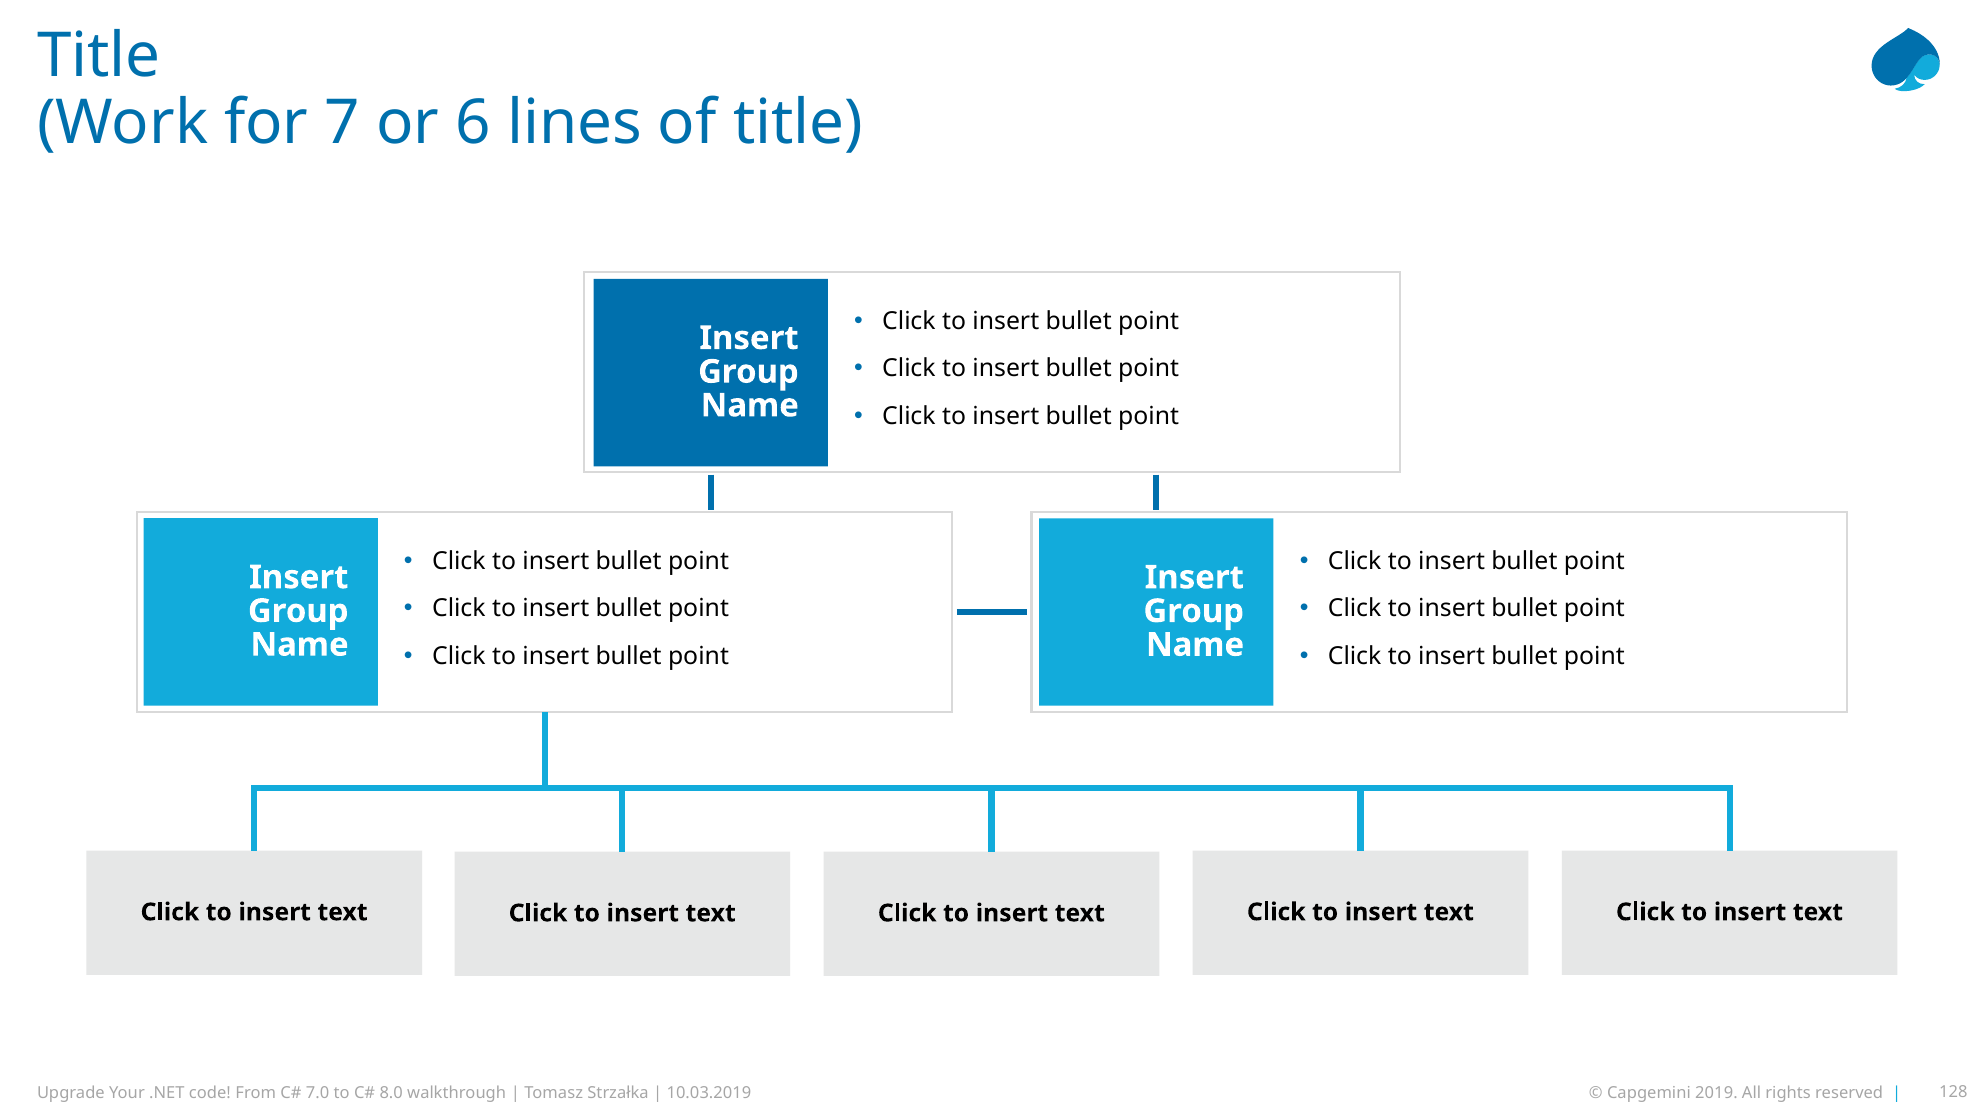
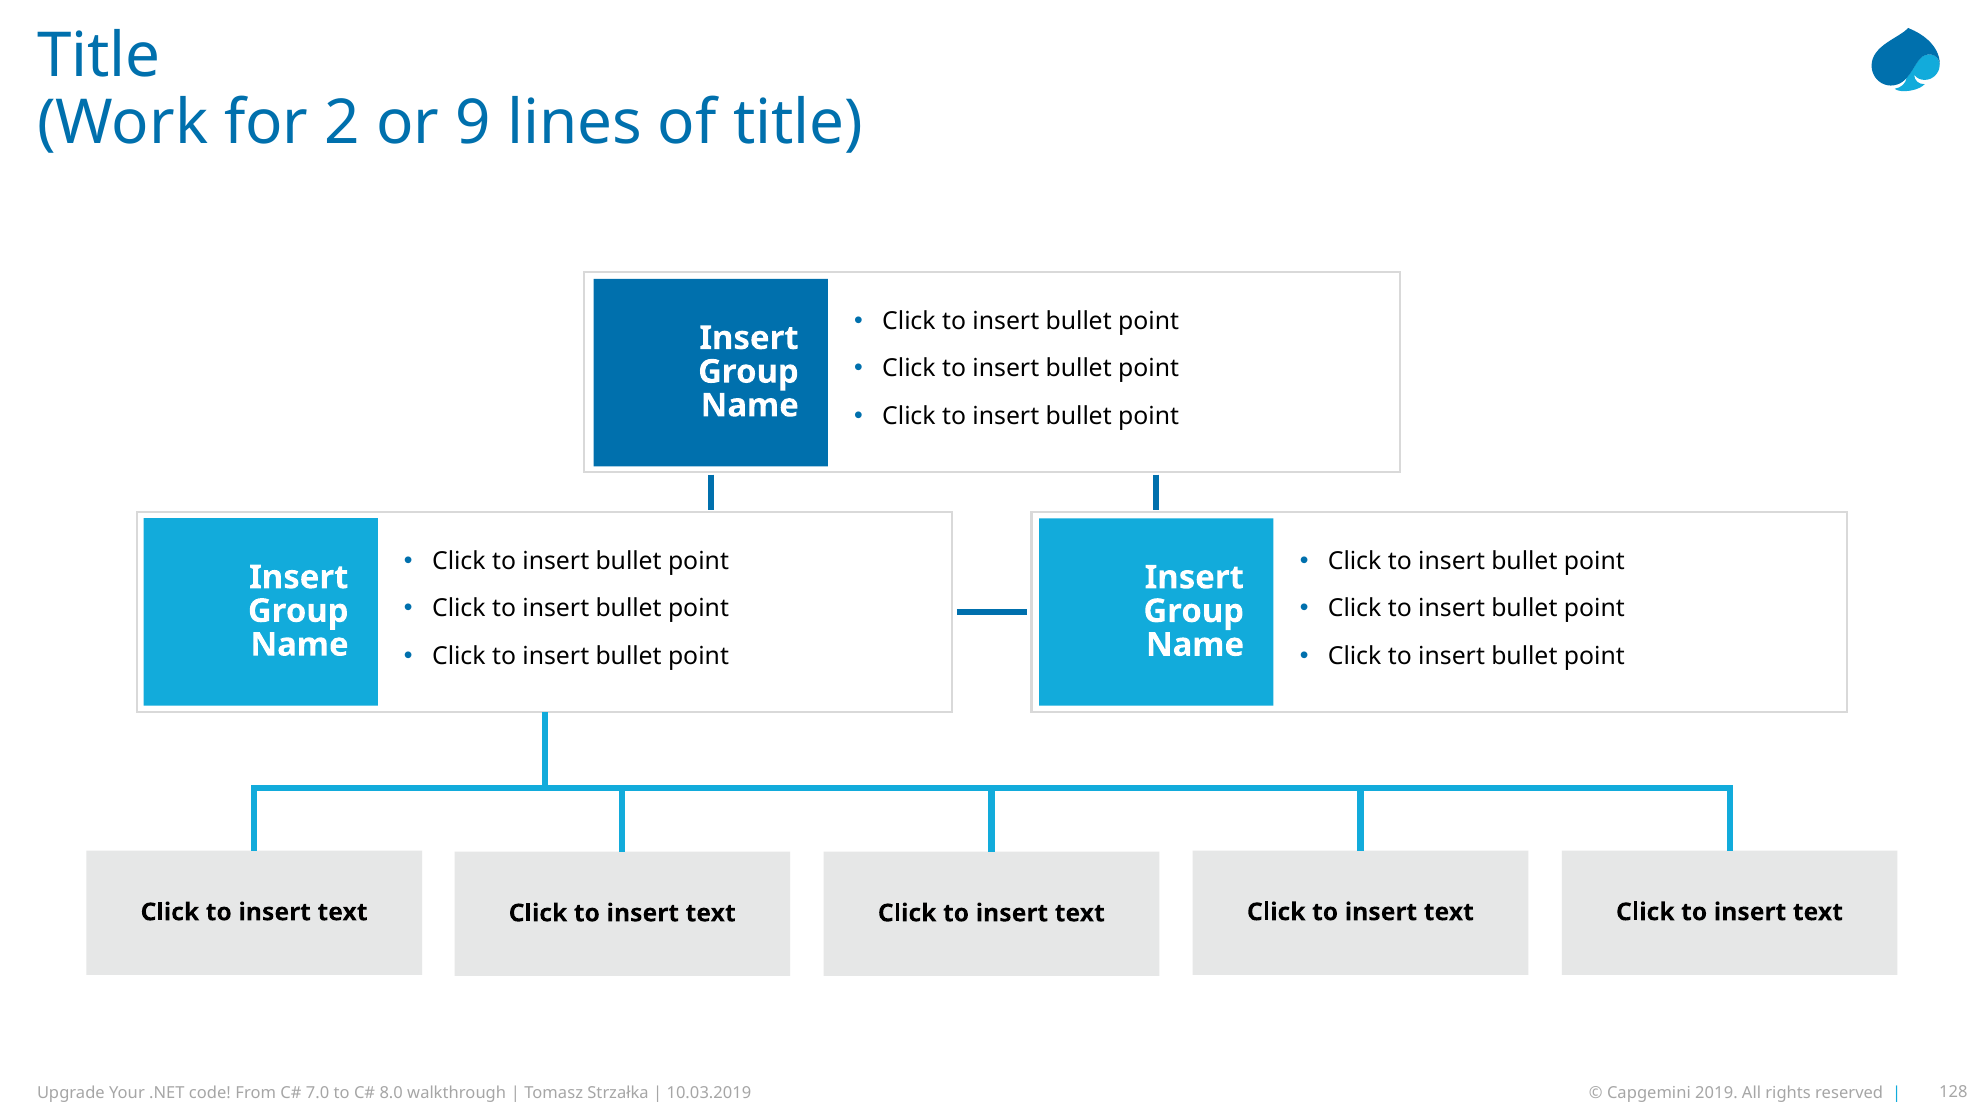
7: 7 -> 2 (343, 123)
6: 6 -> 9 (473, 123)
